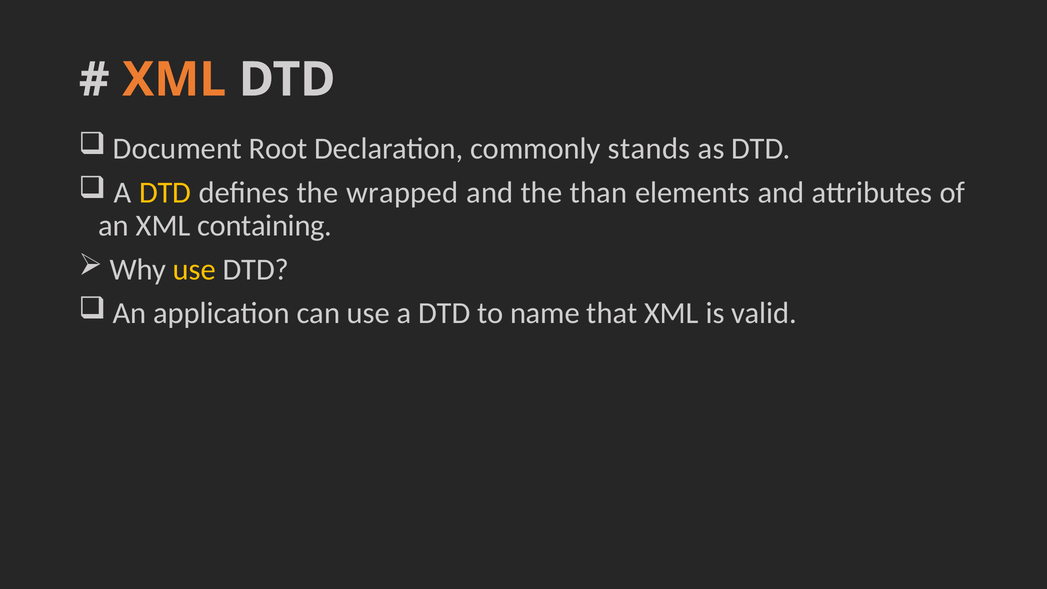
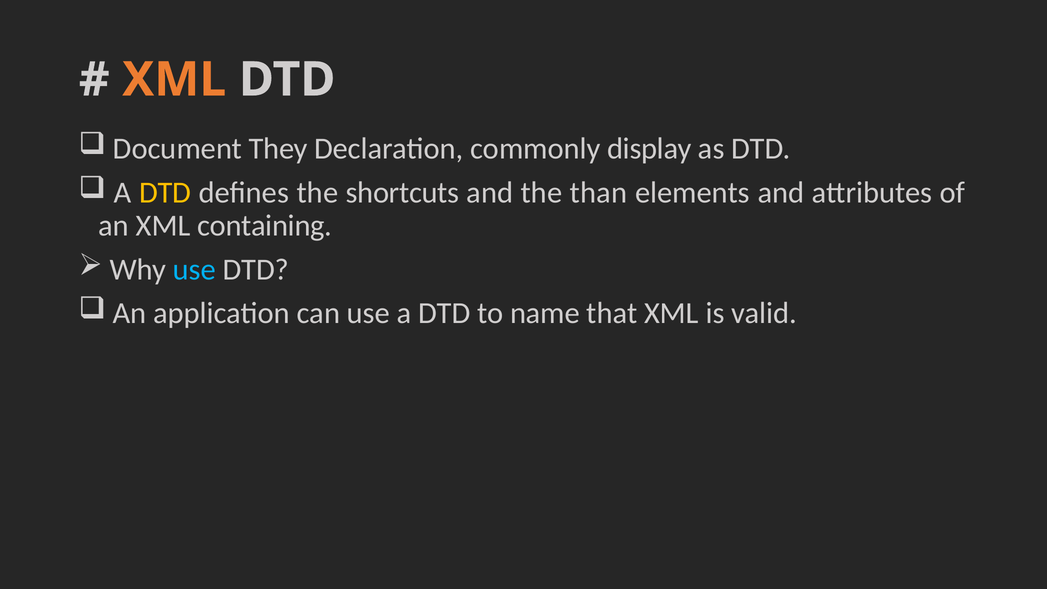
Root: Root -> They (278, 149)
stands: stands -> display (649, 149)
wrapped: wrapped -> shortcuts (402, 193)
use colour: yellow -> light blue (194, 269)
